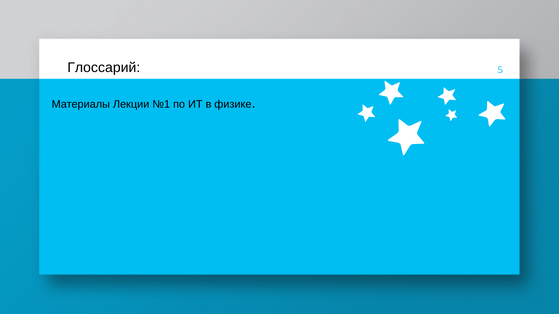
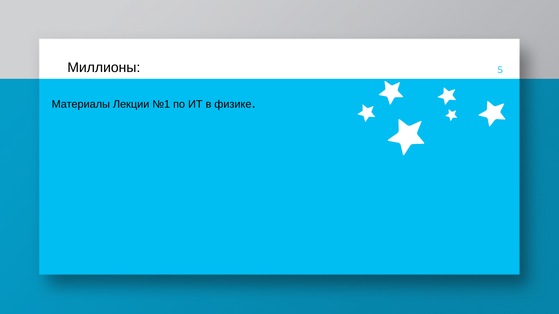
Глоссарий: Глоссарий -> Миллионы (104, 68)
